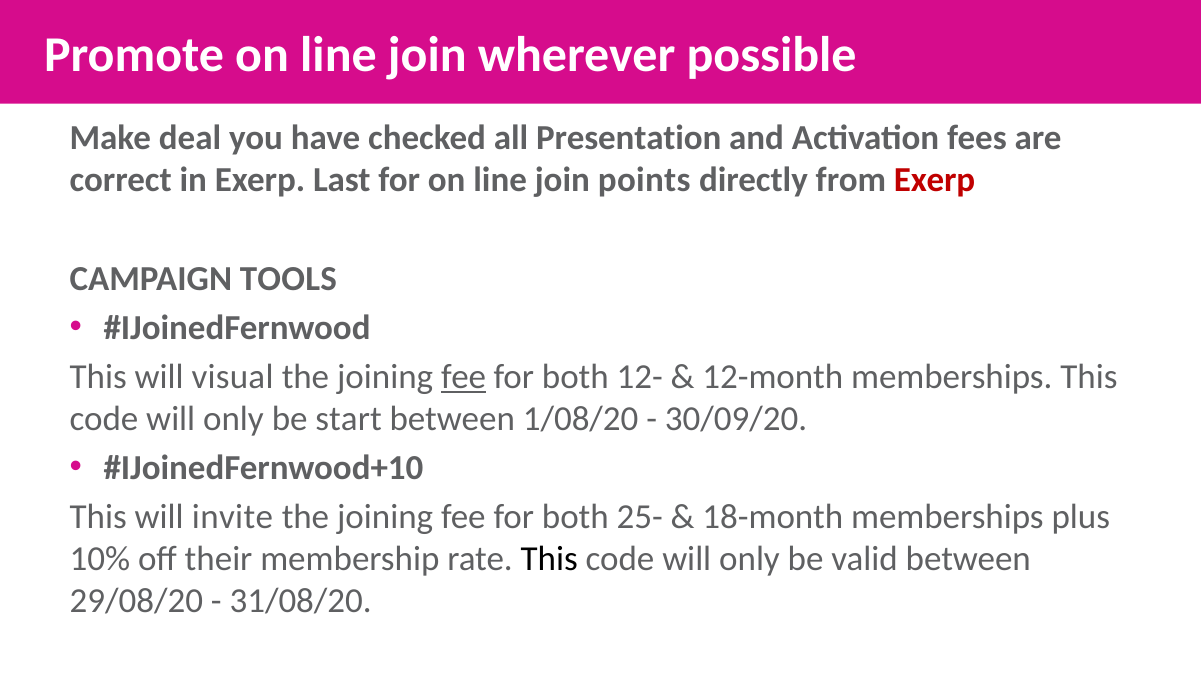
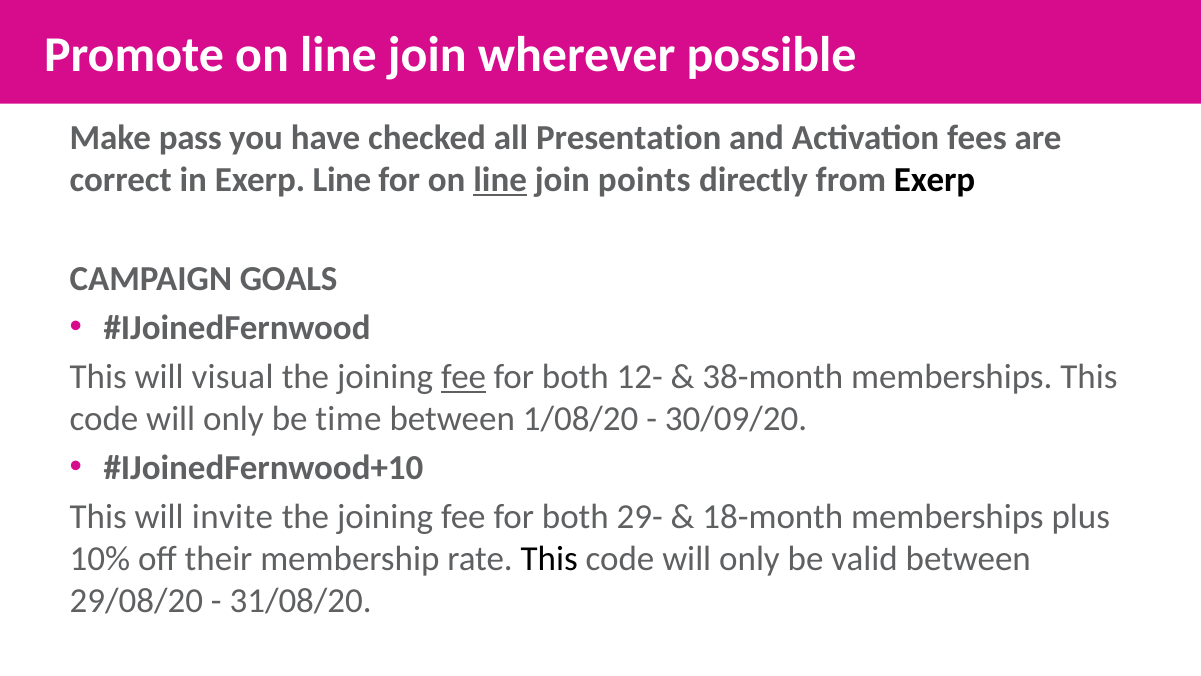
deal: deal -> pass (190, 138)
Exerp Last: Last -> Line (342, 180)
line underline: none -> present (500, 180)
Exerp colour: red -> black (935, 180)
TOOLS: TOOLS -> GOALS (289, 278)
12-month: 12-month -> 38-month (773, 376)
start: start -> time (348, 418)
25-: 25- -> 29- (640, 517)
